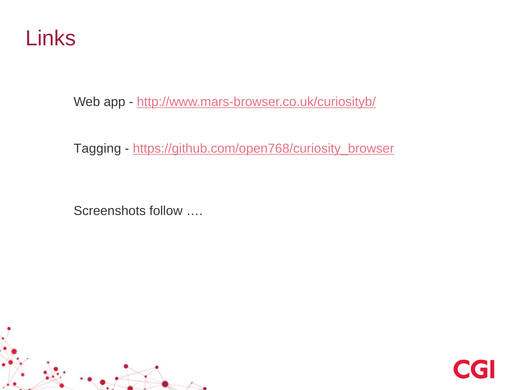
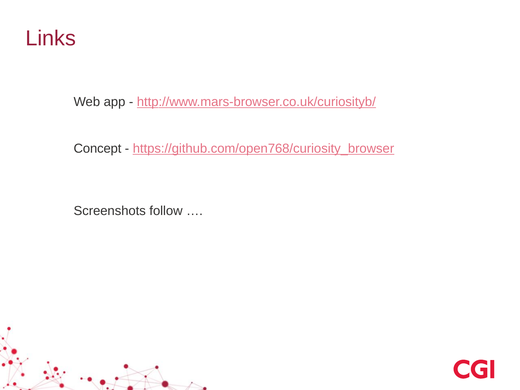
Tagging: Tagging -> Concept (97, 149)
